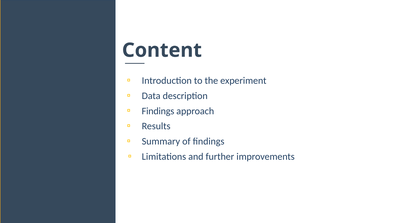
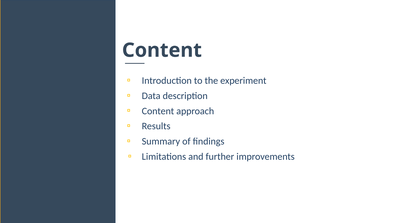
Findings: Findings -> Content (158, 111)
